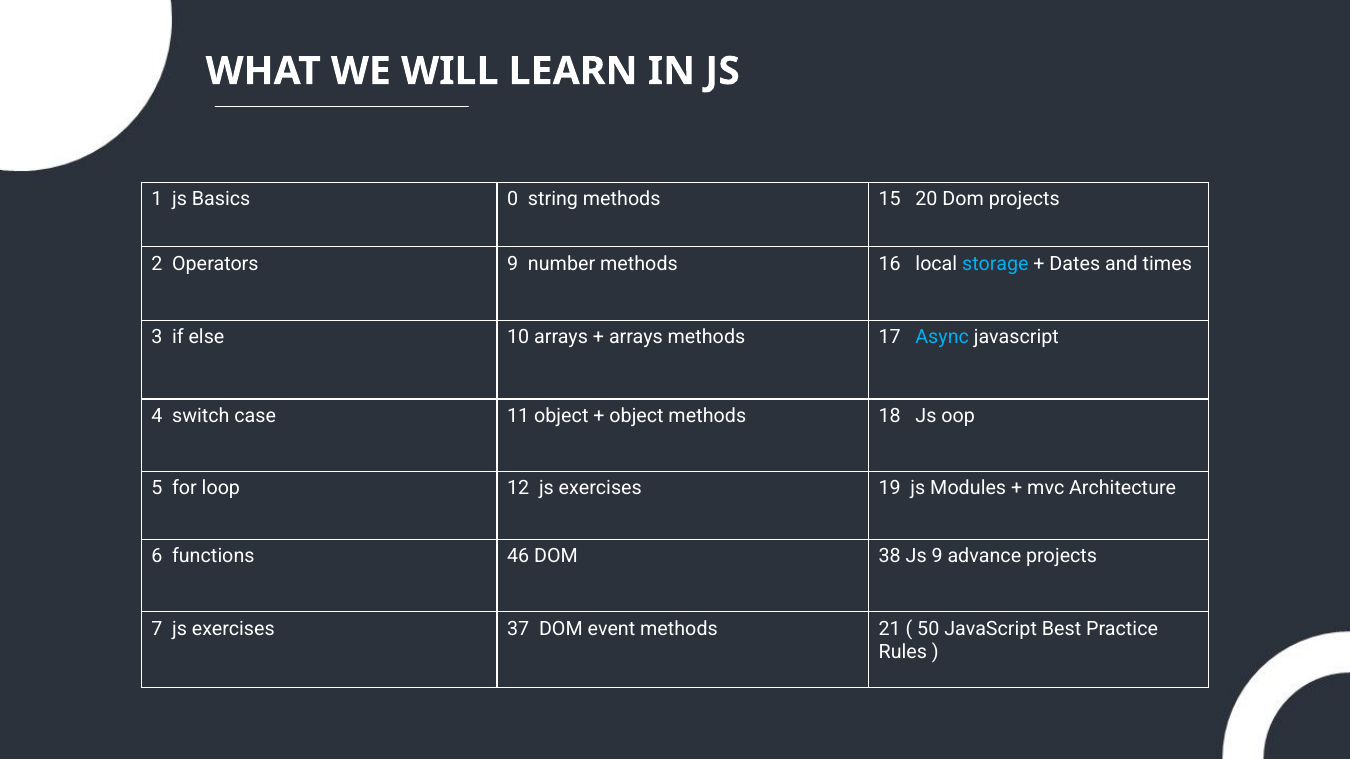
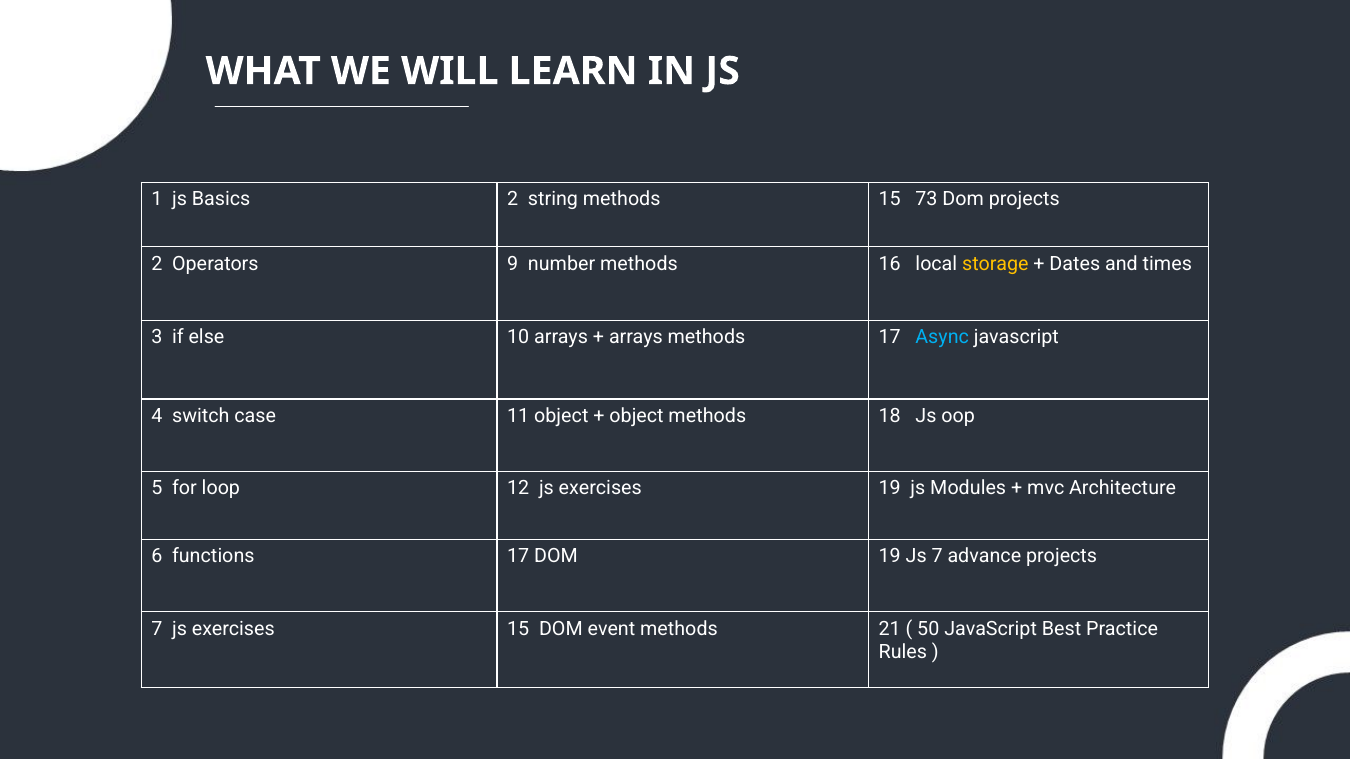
Basics 0: 0 -> 2 (513, 200)
20: 20 -> 73 (926, 200)
storage colour: light blue -> yellow (995, 264)
functions 46: 46 -> 17 (518, 557)
DOM 38: 38 -> 19 (890, 557)
Js 9: 9 -> 7 (937, 557)
exercises 37: 37 -> 15 (518, 629)
